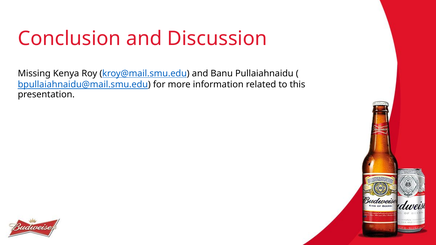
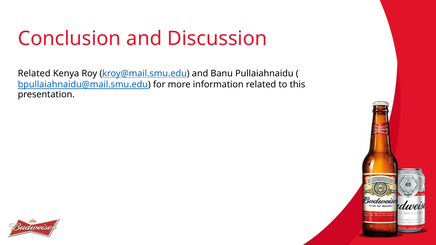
Missing: Missing -> Related (34, 73)
